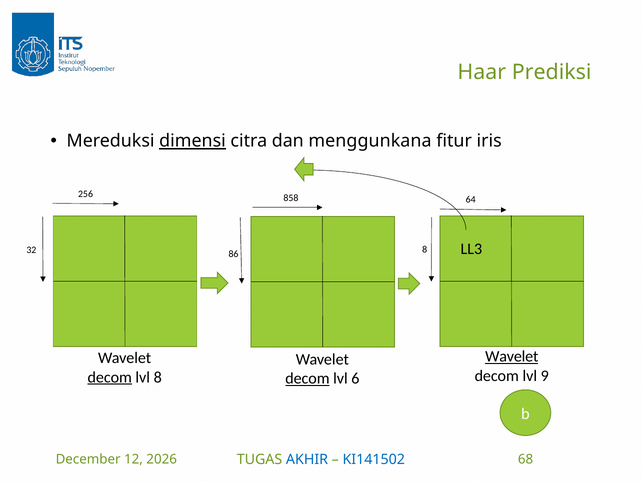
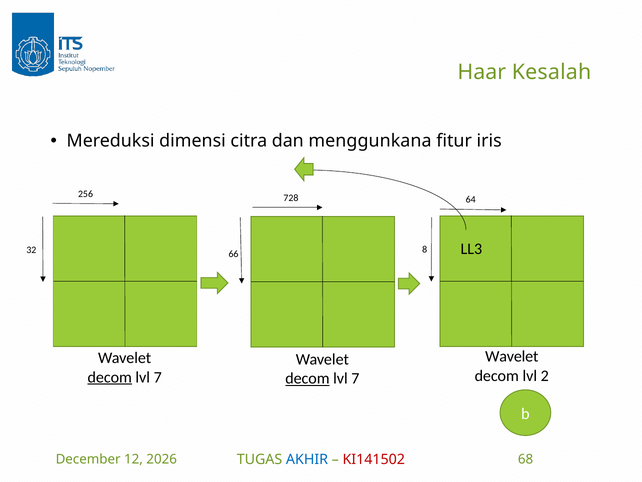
Prediksi: Prediksi -> Kesalah (552, 72)
dimensi underline: present -> none (193, 141)
858: 858 -> 728 (291, 198)
86: 86 -> 66 (233, 254)
Wavelet underline: present -> none (512, 356)
9: 9 -> 2 (545, 375)
8: 8 -> 7 (158, 377)
6: 6 -> 7 (355, 378)
KI141502 colour: blue -> red (374, 459)
